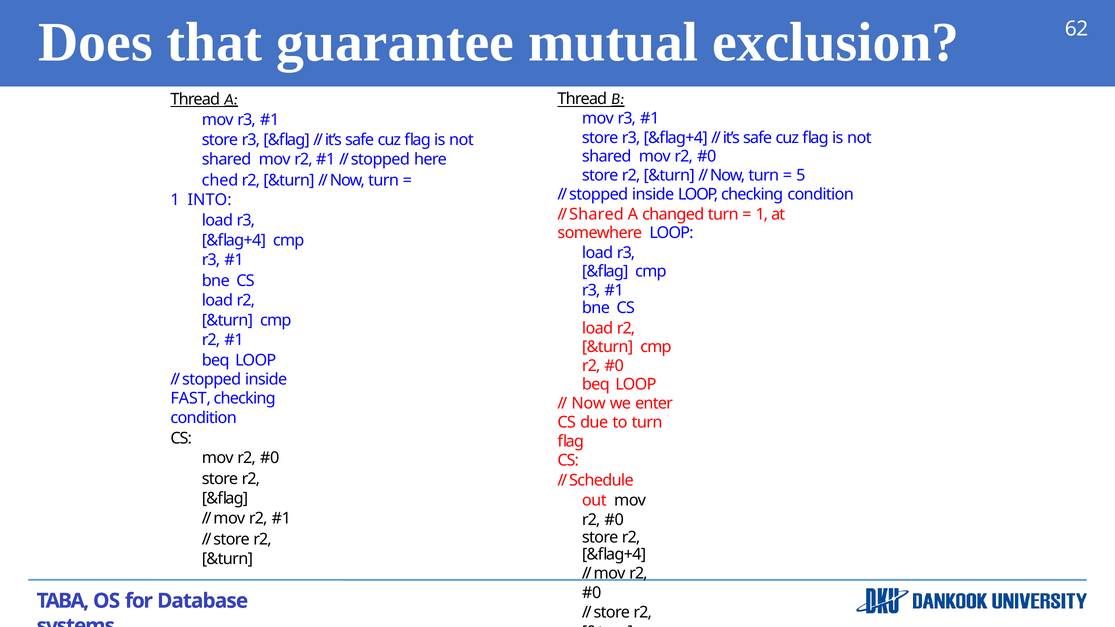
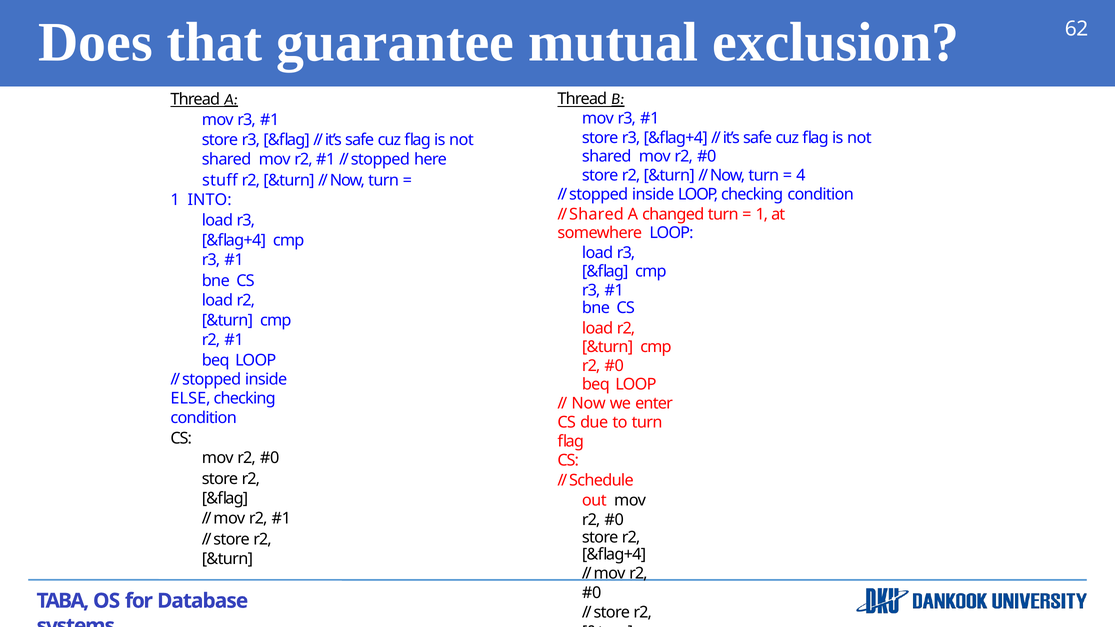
5: 5 -> 4 (801, 175)
ched: ched -> stuff (220, 180)
FAST: FAST -> ELSE (191, 399)
